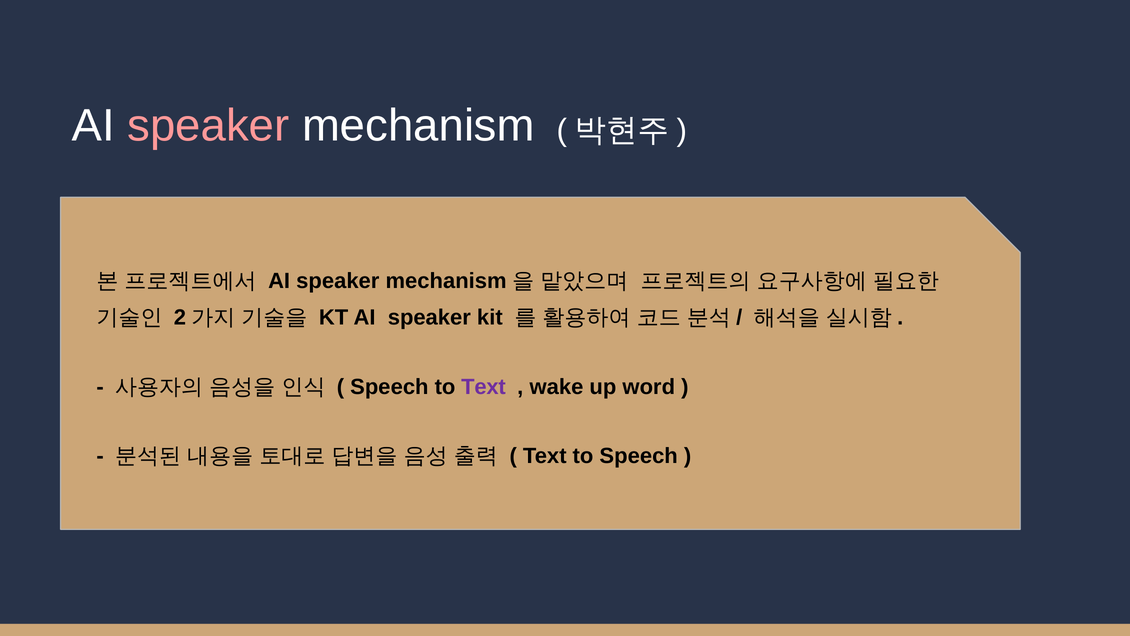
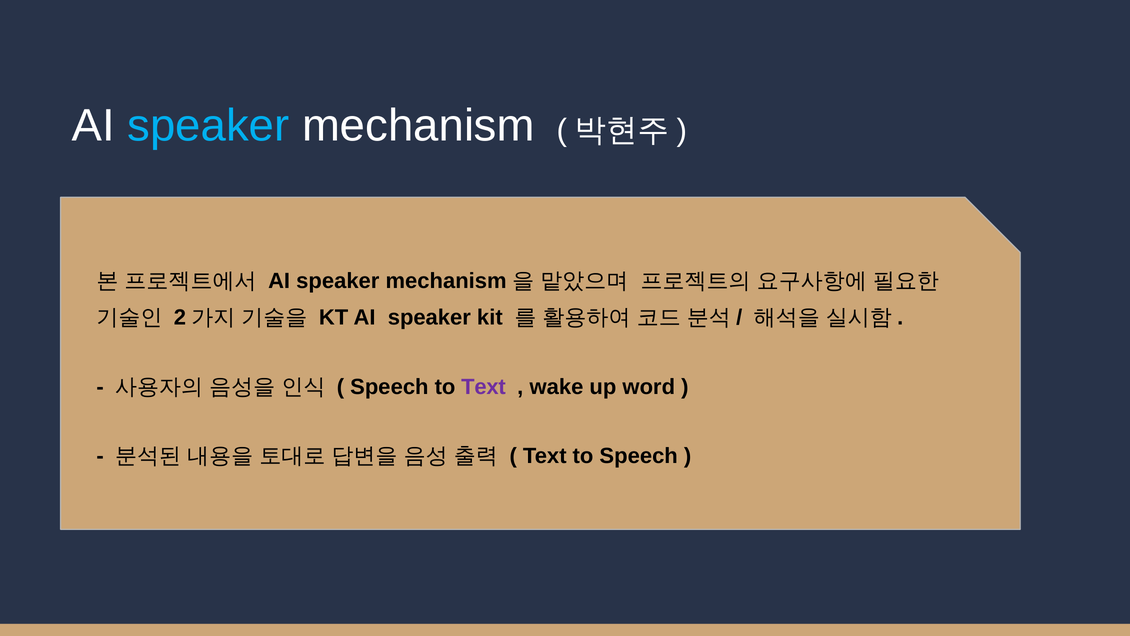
speaker colour: pink -> light blue (208, 126)
